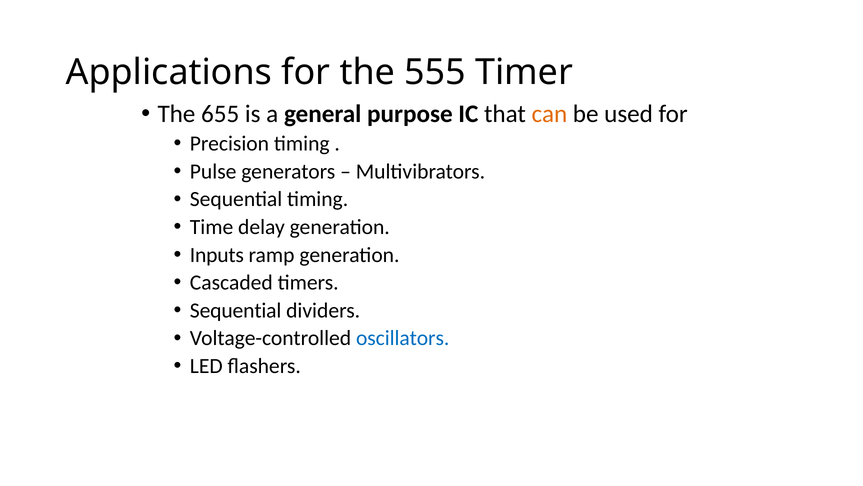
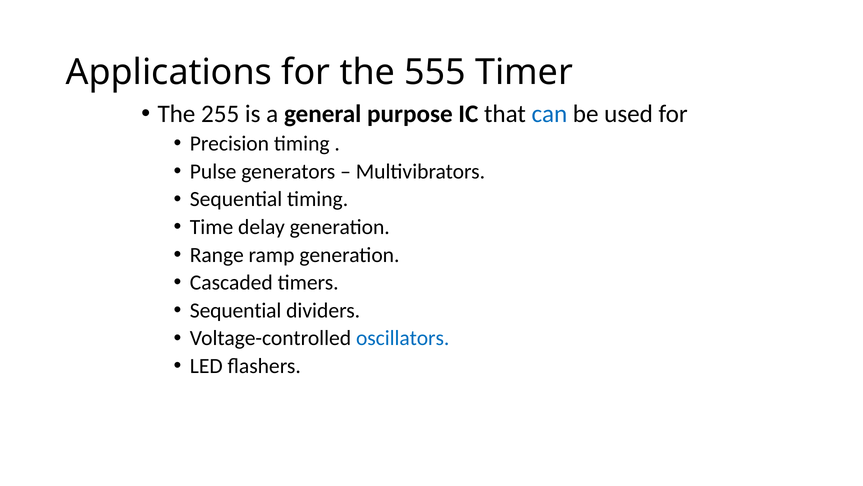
655: 655 -> 255 (220, 114)
can colour: orange -> blue (549, 114)
Inputs: Inputs -> Range (217, 255)
